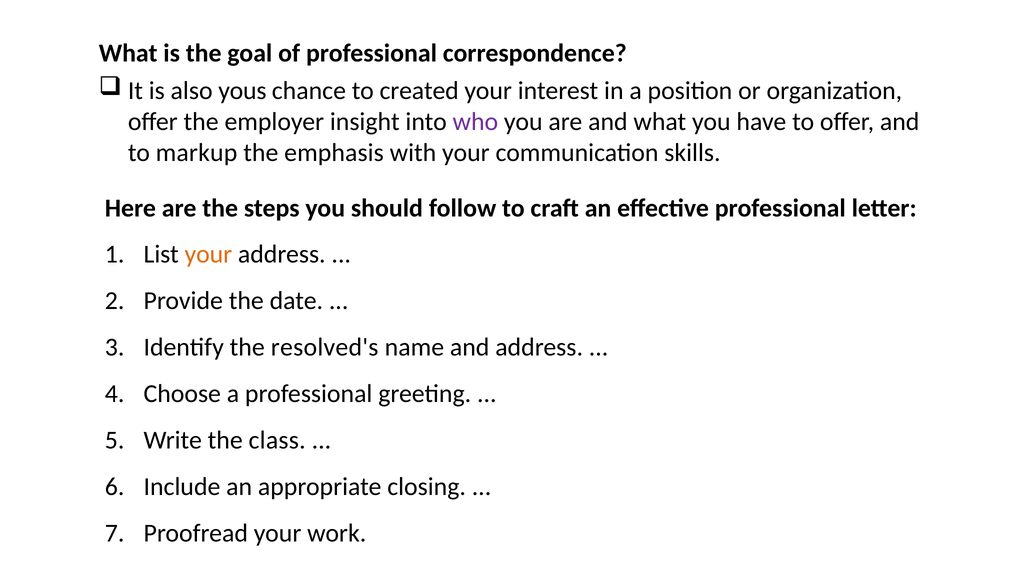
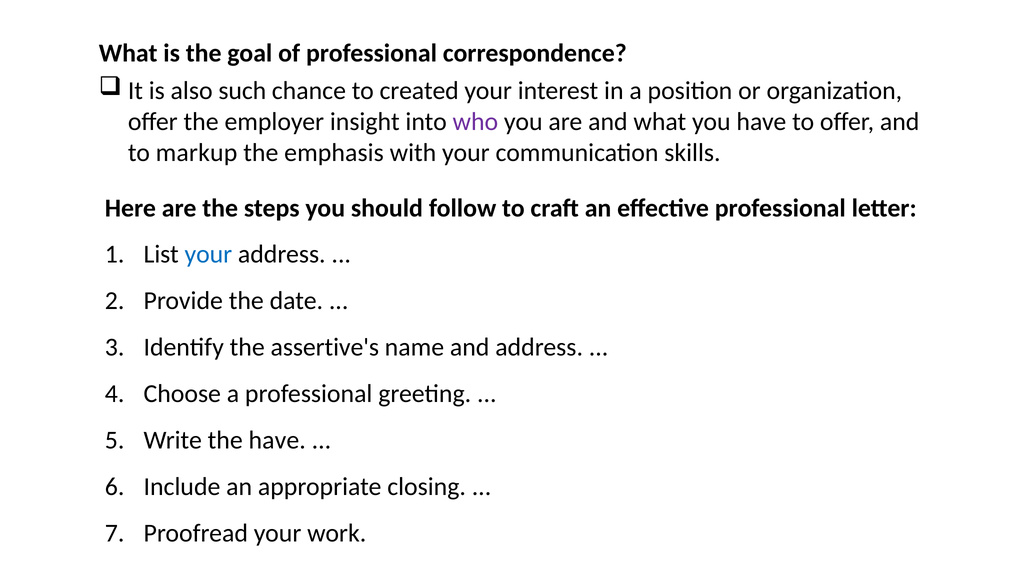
yous: yous -> such (242, 91)
your colour: orange -> blue (208, 254)
resolved's: resolved's -> assertive's (325, 347)
the class: class -> have (277, 440)
